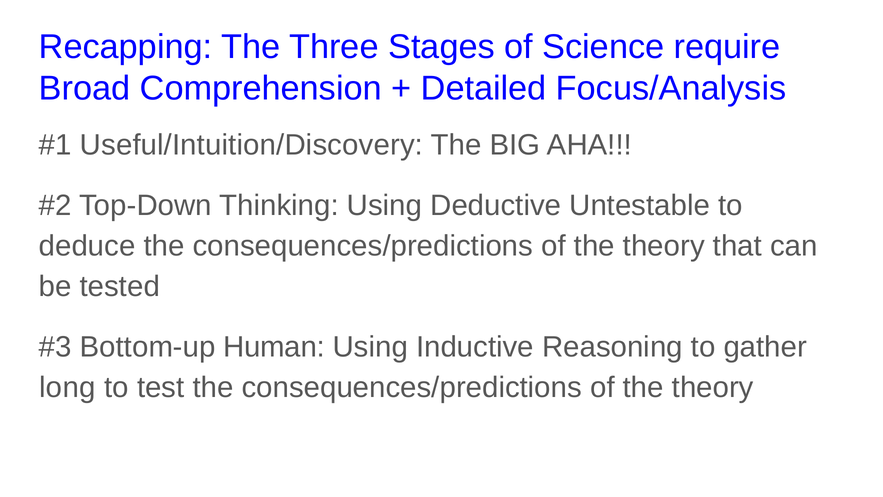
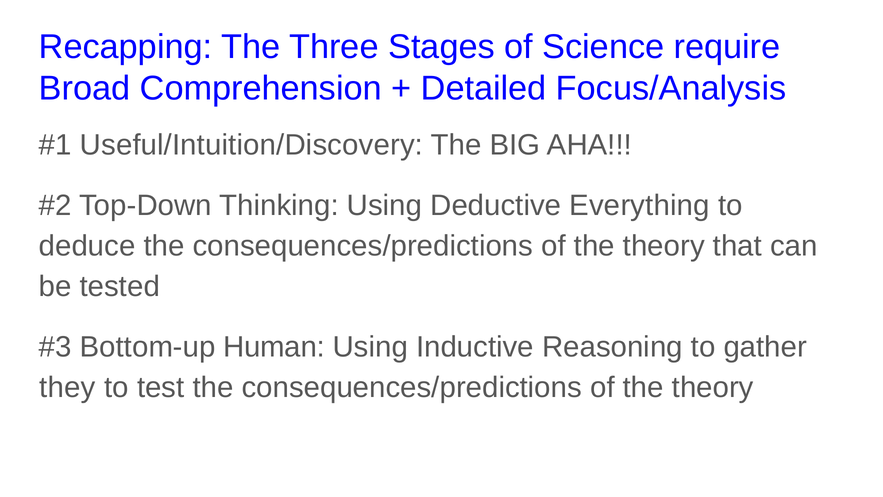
Untestable: Untestable -> Everything (640, 205)
long: long -> they (67, 387)
